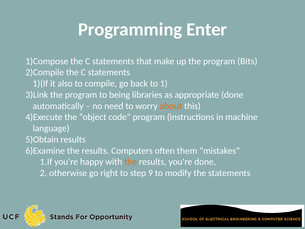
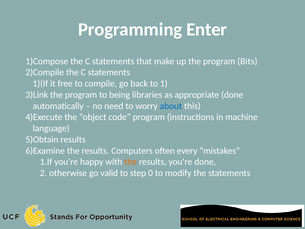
also: also -> free (65, 83)
about colour: orange -> blue (171, 106)
them: them -> every (187, 151)
right: right -> valid (109, 173)
9: 9 -> 0 (151, 173)
